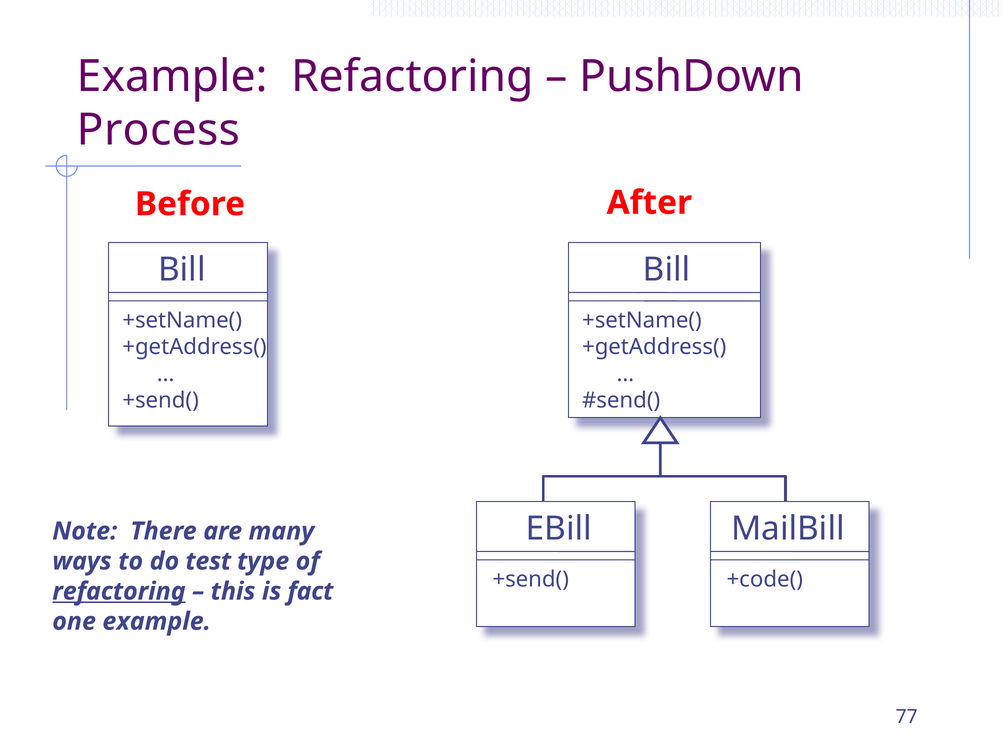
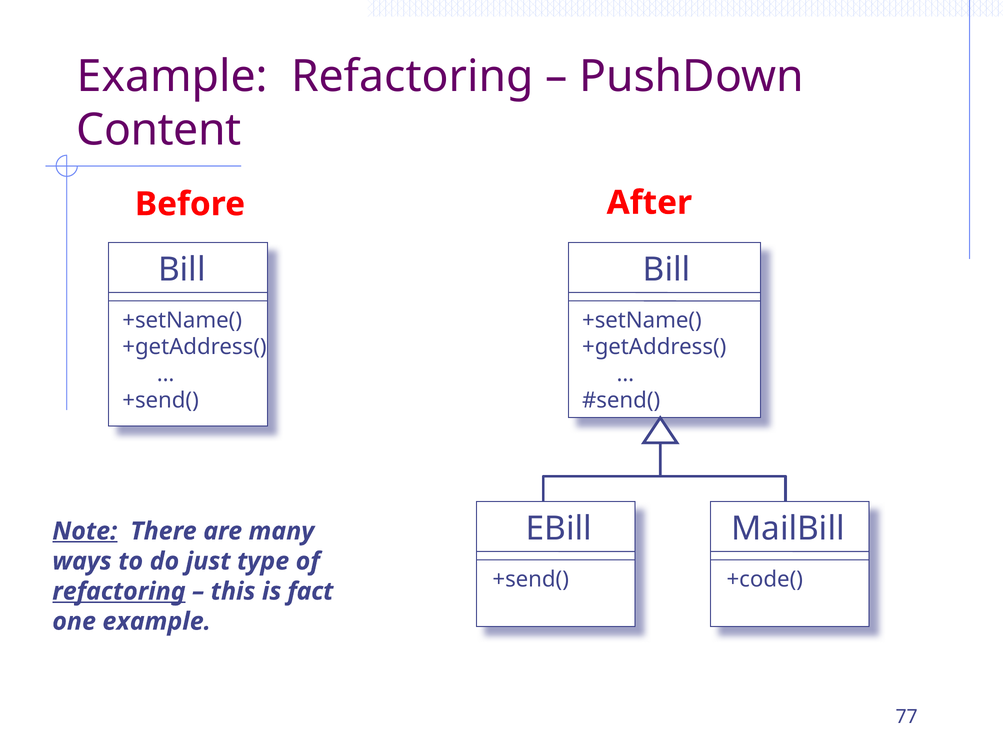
Process: Process -> Content (159, 130)
Note underline: none -> present (85, 531)
test: test -> just (208, 561)
